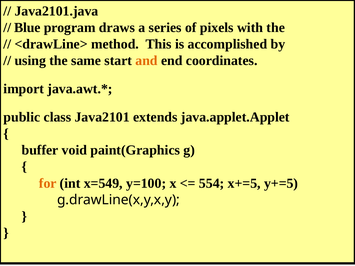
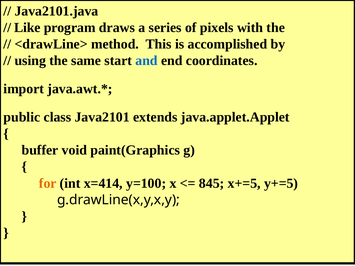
Blue: Blue -> Like (27, 28)
and colour: orange -> blue (147, 61)
x=549: x=549 -> x=414 (103, 183)
554: 554 -> 845 (212, 183)
